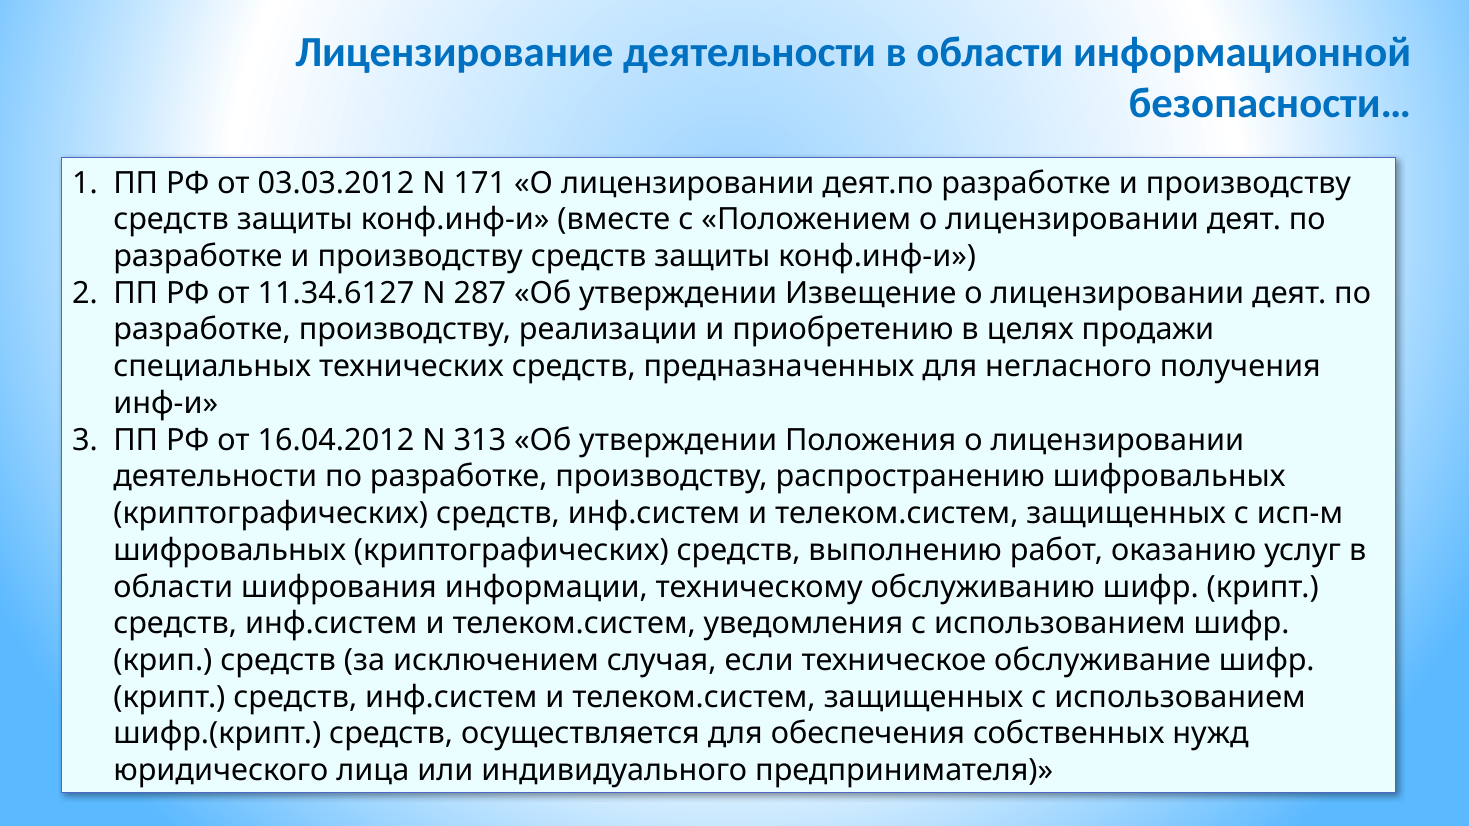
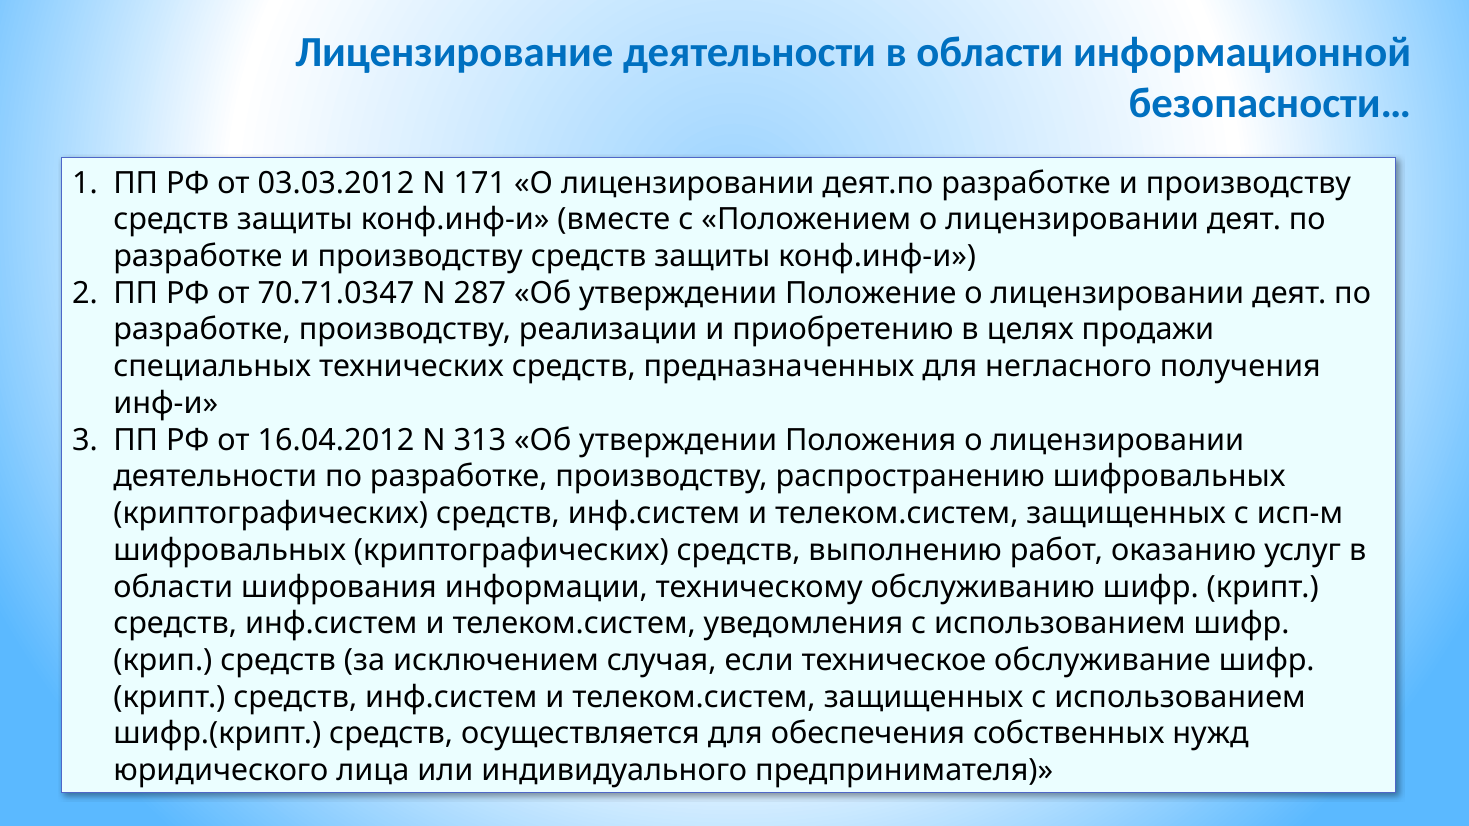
11.34.6127: 11.34.6127 -> 70.71.0347 (336, 293)
Извещение: Извещение -> Положение (871, 293)
